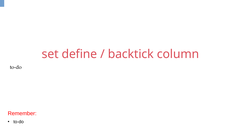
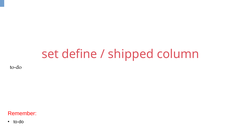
backtick: backtick -> shipped (131, 54)
